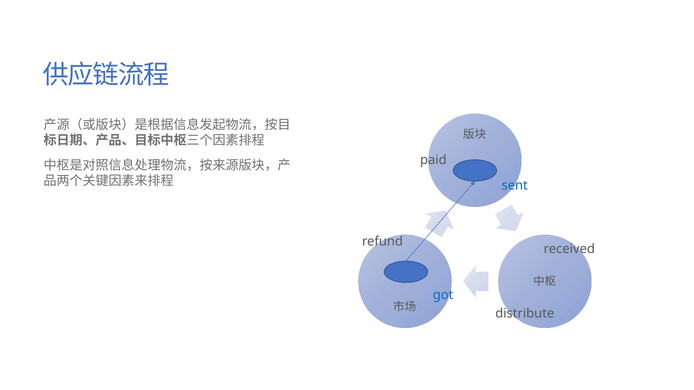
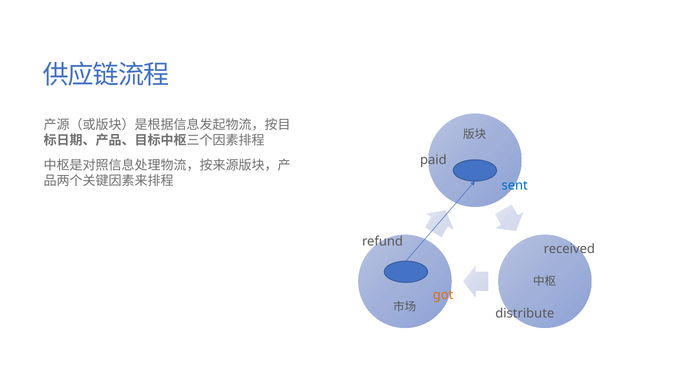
got colour: blue -> orange (443, 295)
